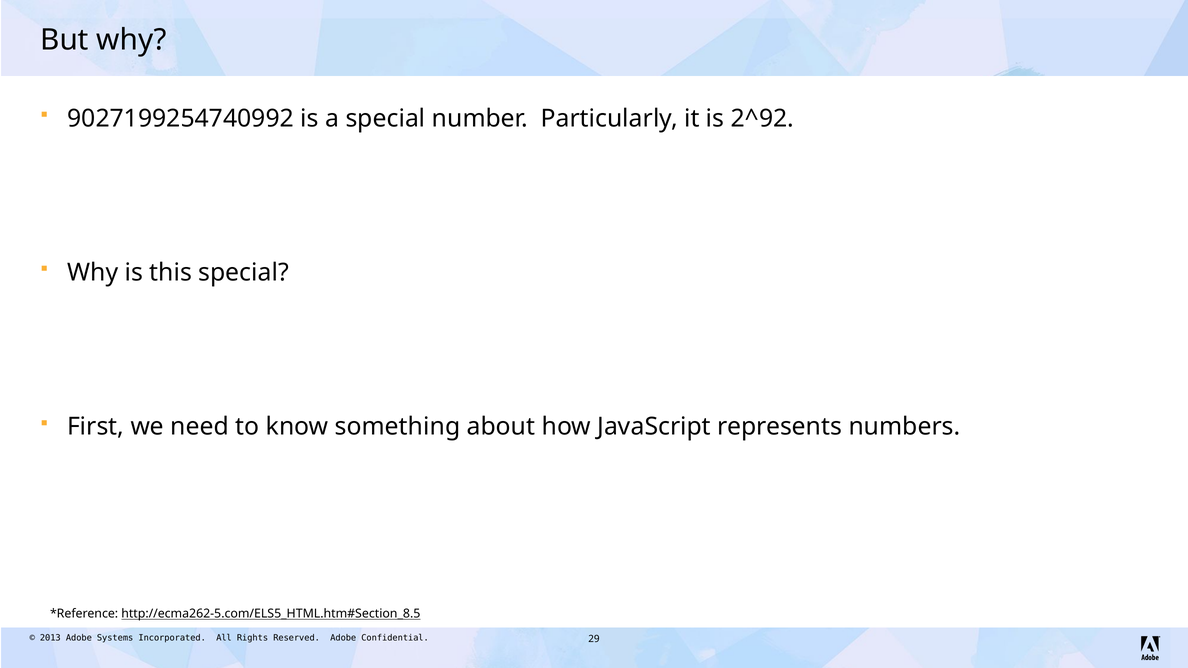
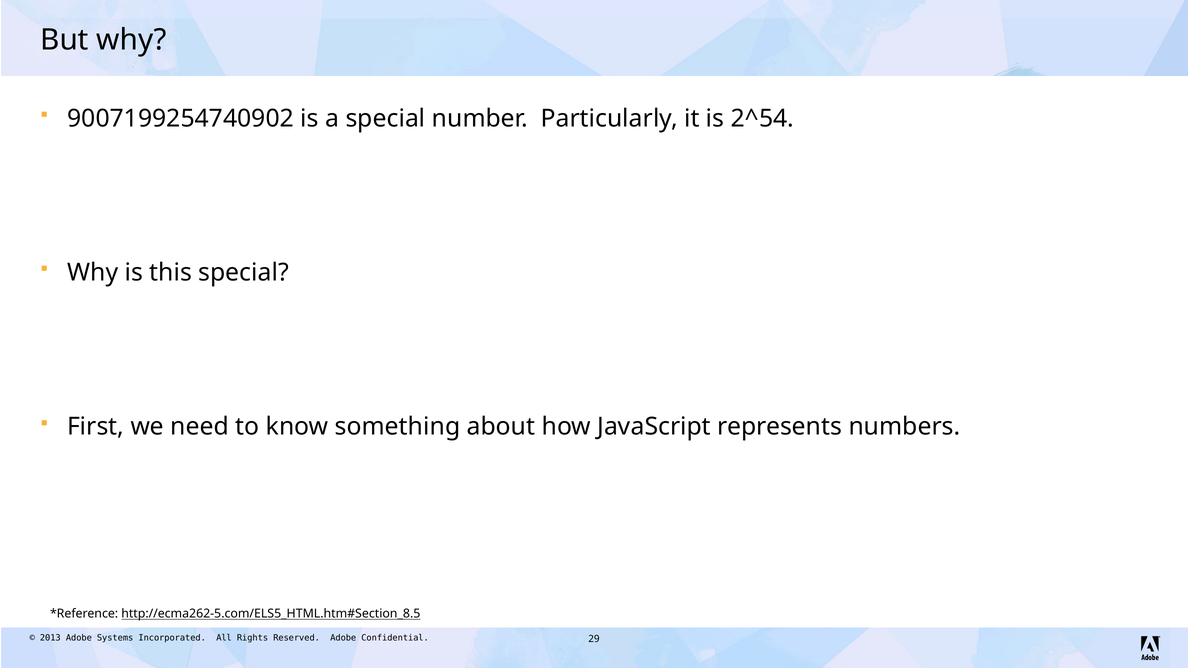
9027199254740992: 9027199254740992 -> 9007199254740902 (181, 118)
2^92: 2^92 -> 2^54 (762, 118)
